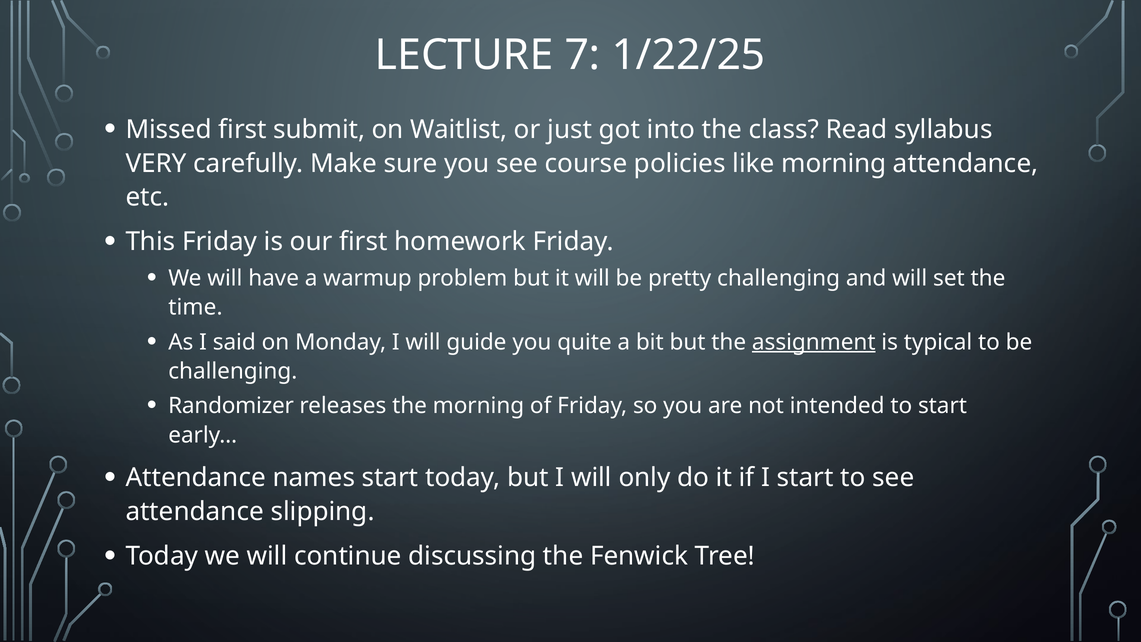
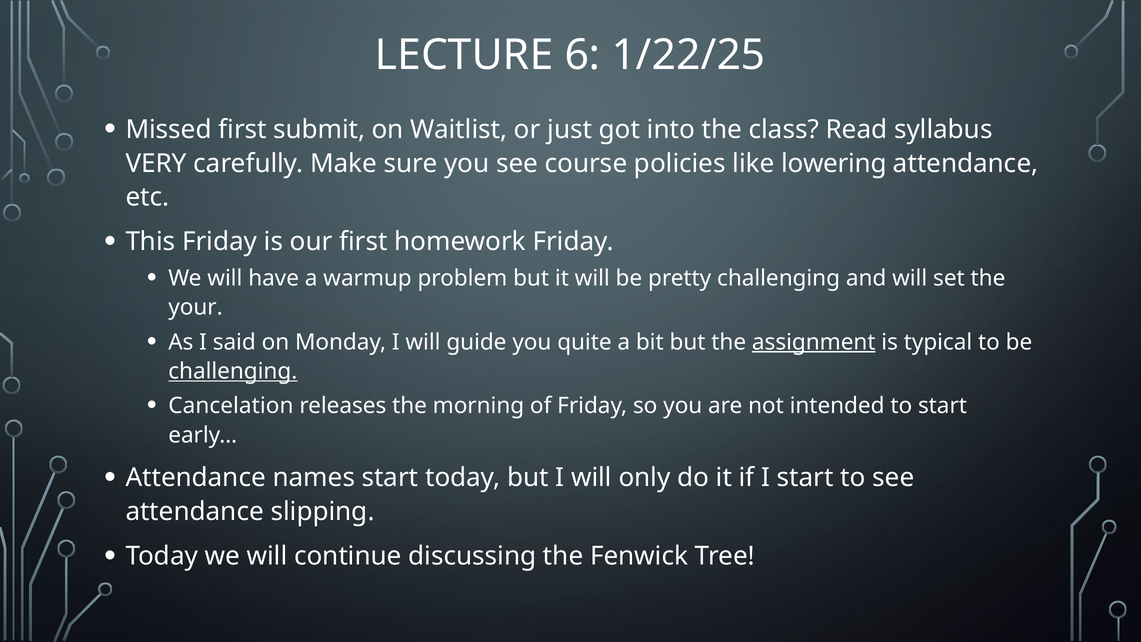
7: 7 -> 6 (582, 55)
like morning: morning -> lowering (834, 163)
time: time -> your (196, 307)
challenging underline: none -> present (233, 371)
Randomizer: Randomizer -> Cancelation (231, 406)
